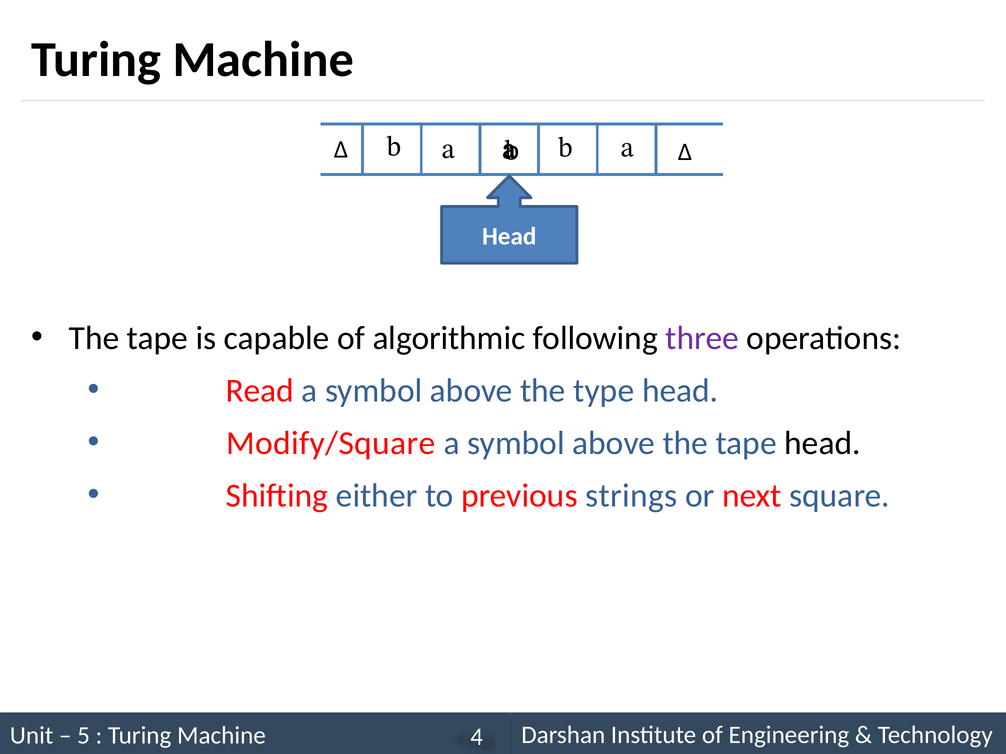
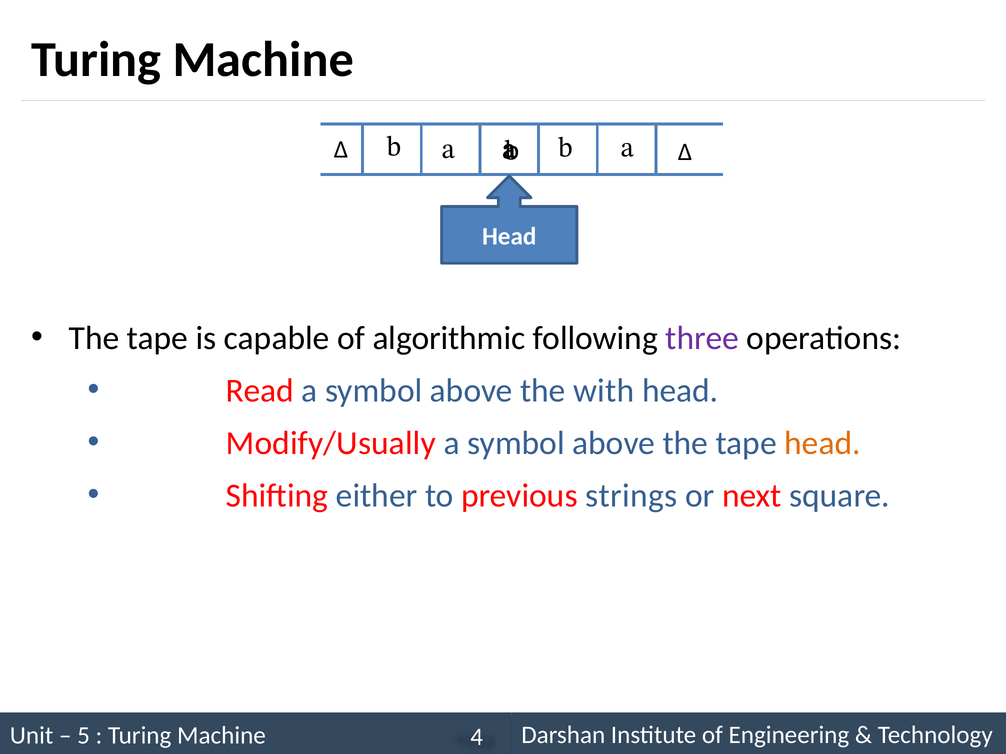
type: type -> with (604, 391)
Modify/Square: Modify/Square -> Modify/Usually (331, 443)
head colour: black -> orange (823, 443)
